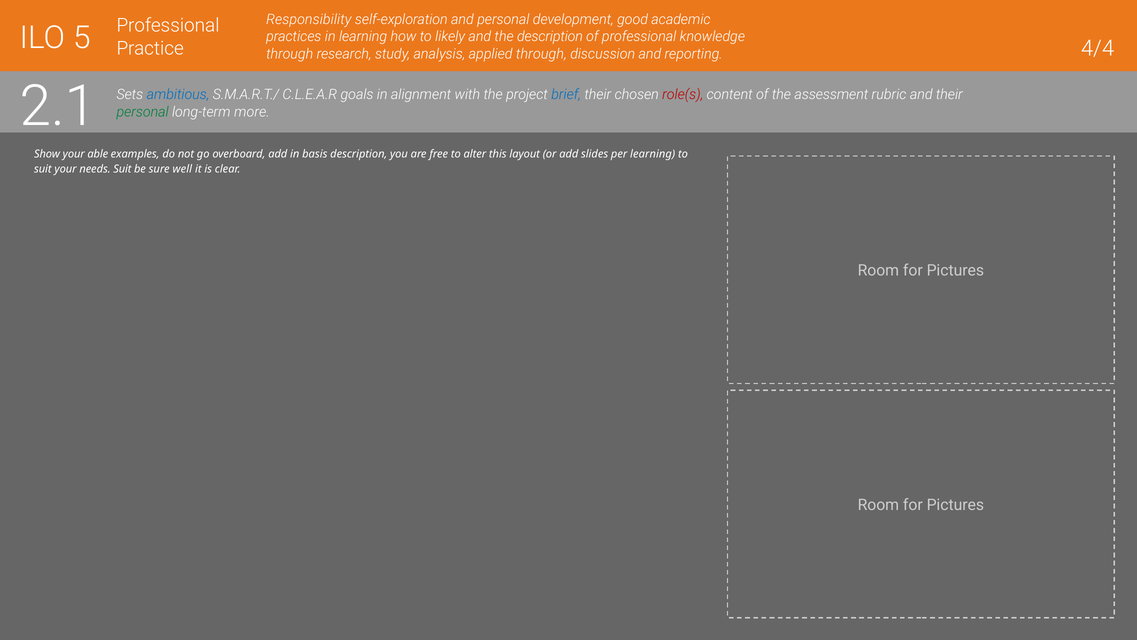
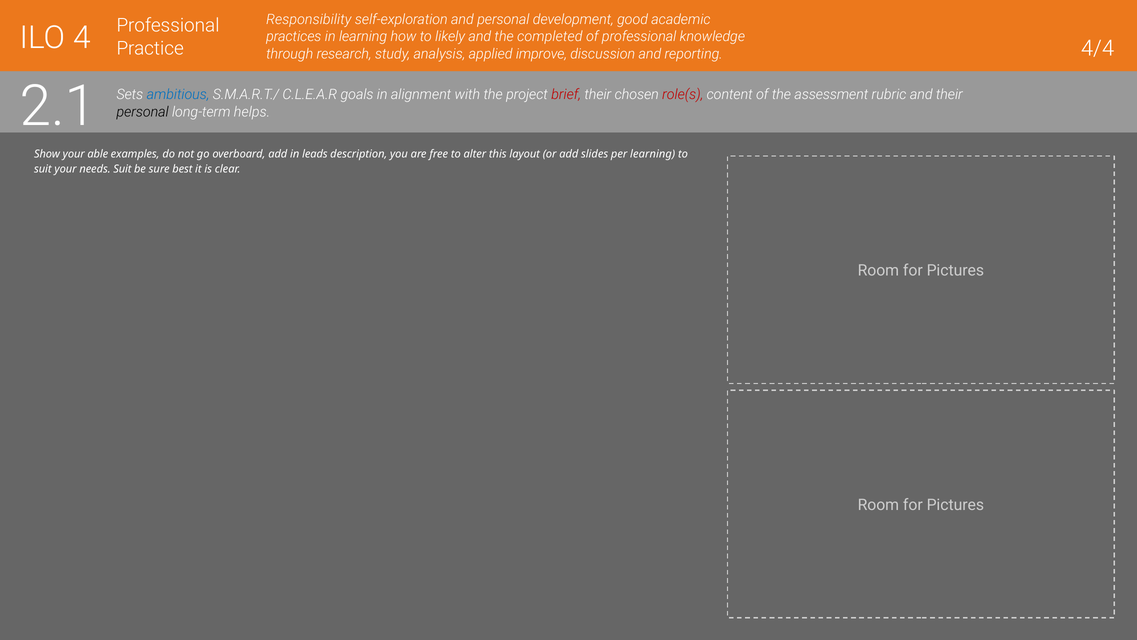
5: 5 -> 4 (82, 38)
the description: description -> completed (550, 37)
applied through: through -> improve (541, 54)
brief colour: blue -> red (566, 95)
personal colour: green -> black (143, 112)
more: more -> helps (252, 112)
basis: basis -> leads (315, 154)
well: well -> best (182, 169)
